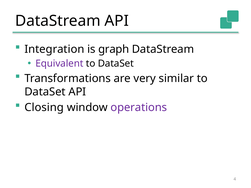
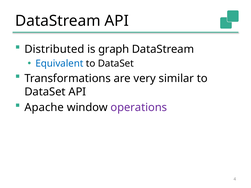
Integration: Integration -> Distributed (54, 49)
Equivalent colour: purple -> blue (59, 64)
Closing: Closing -> Apache (44, 108)
